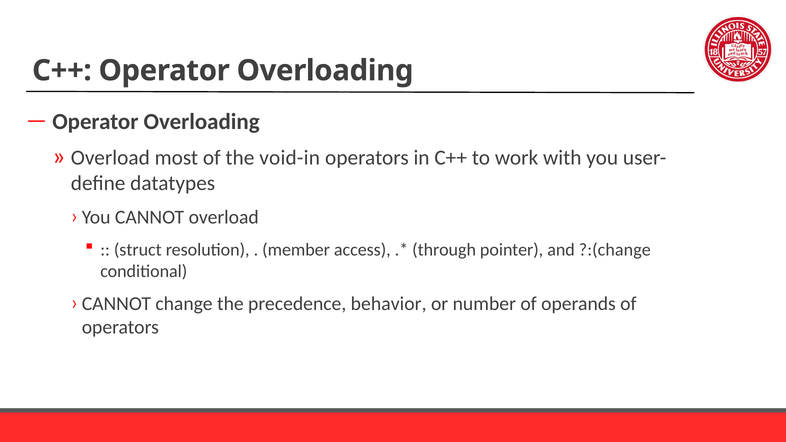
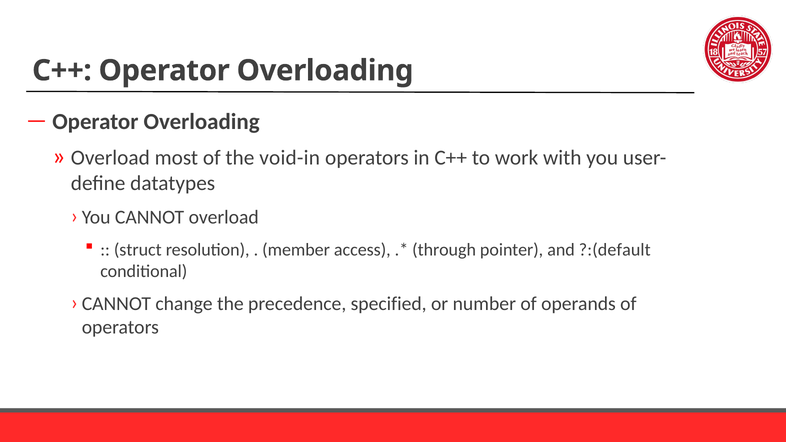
?:(change: ?:(change -> ?:(default (615, 250)
behavior: behavior -> specified (389, 304)
